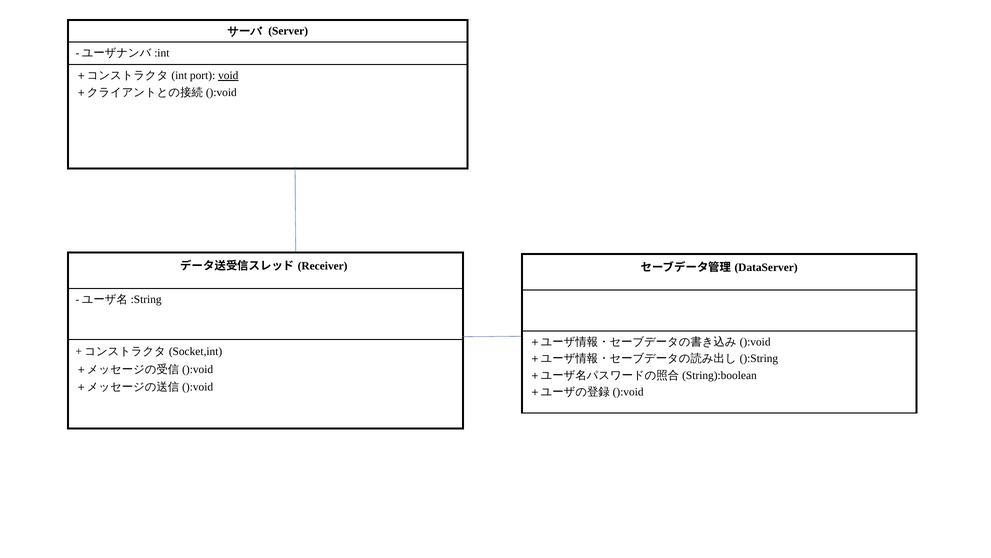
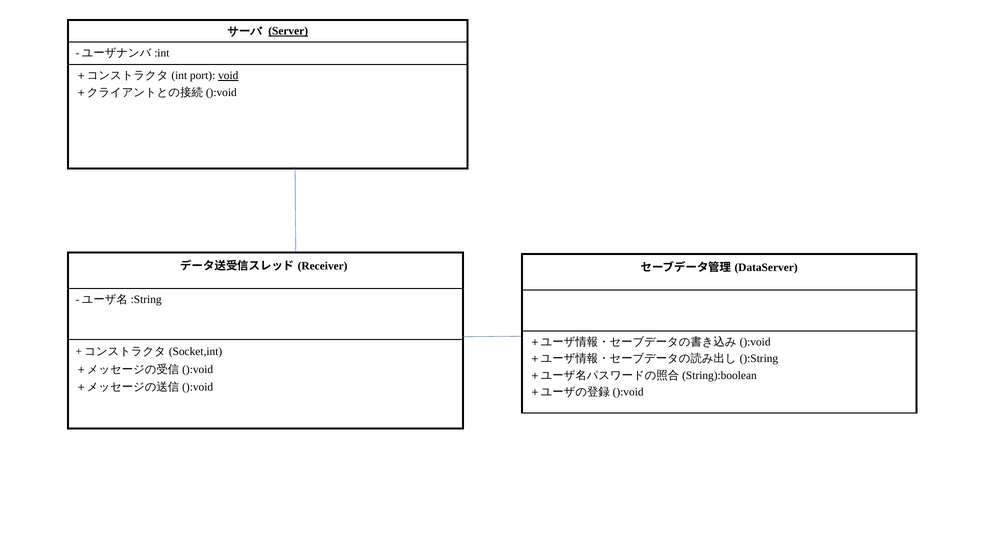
Server underline: none -> present (288, 31)
